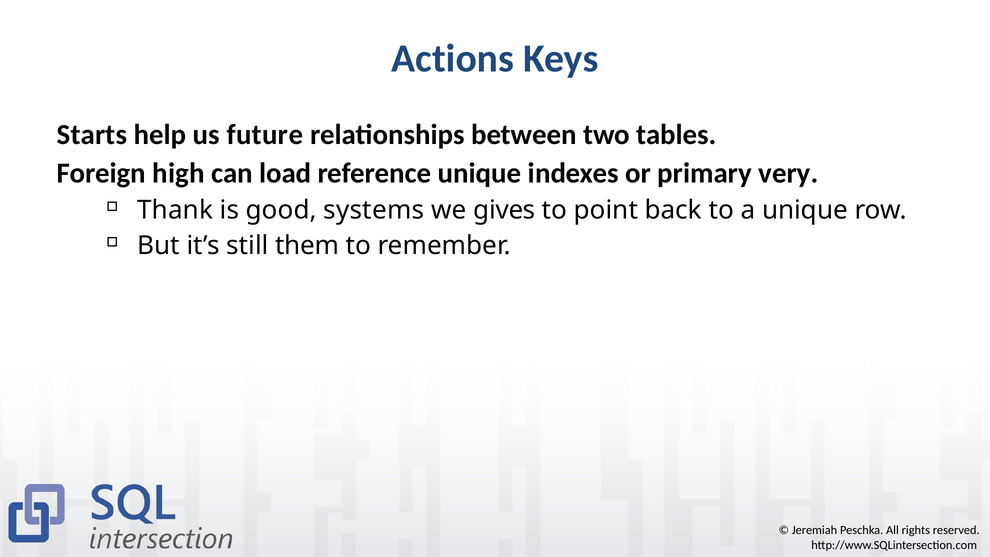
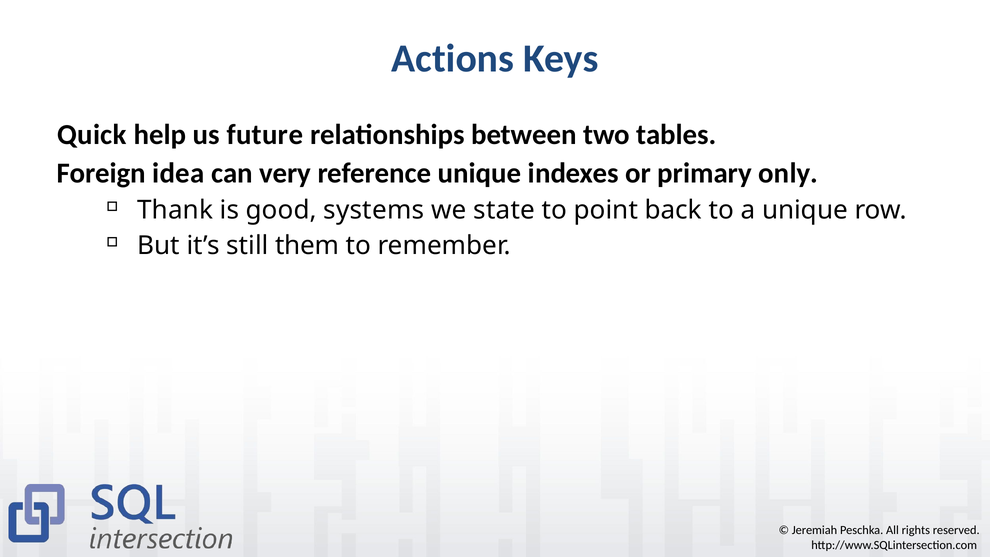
Starts: Starts -> Quick (92, 134)
high: high -> idea (178, 173)
load: load -> very (285, 173)
very: very -> only (788, 173)
gives: gives -> state (504, 210)
